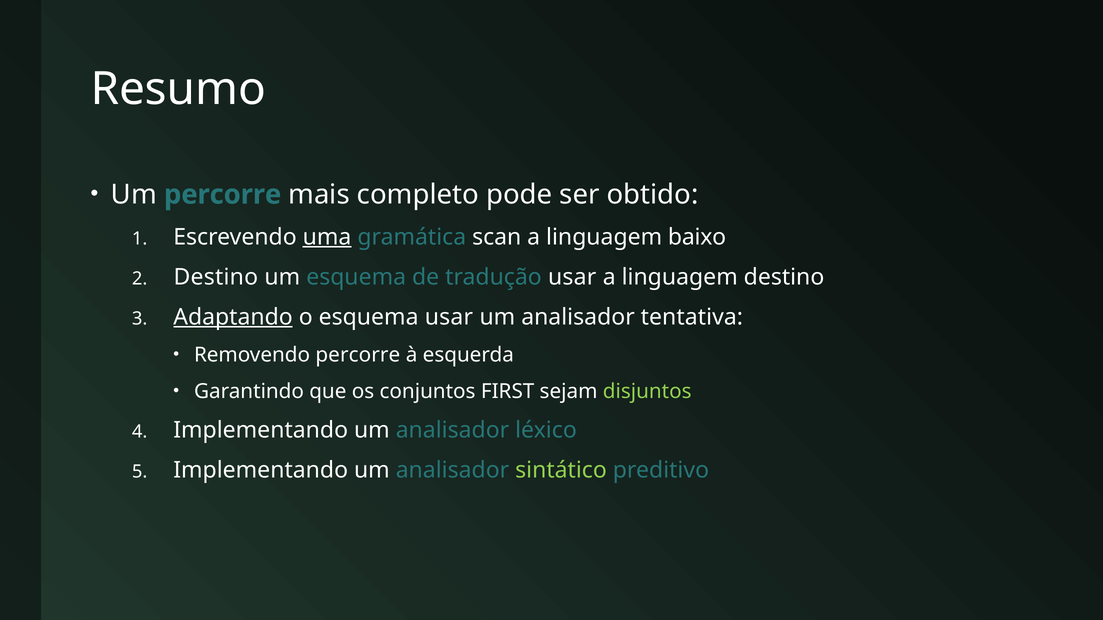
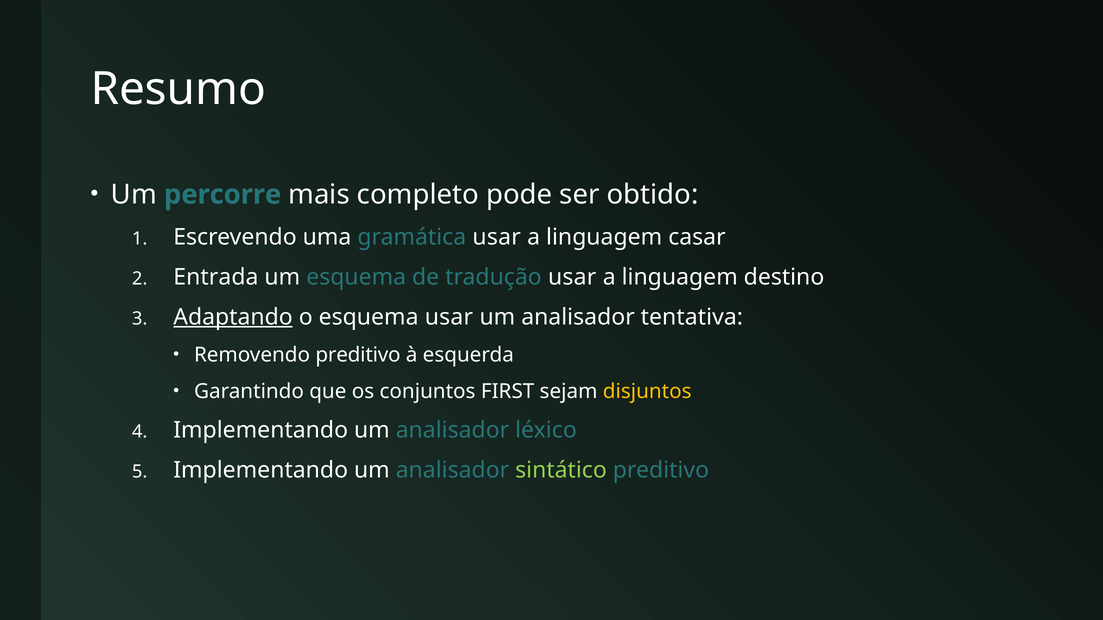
uma underline: present -> none (327, 237)
gramática scan: scan -> usar (497, 237)
baixo: baixo -> casar (697, 237)
Destino: Destino -> Entrada (216, 277)
Removendo percorre: percorre -> preditivo (358, 355)
disjuntos colour: light green -> yellow (647, 392)
